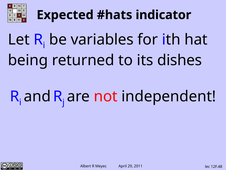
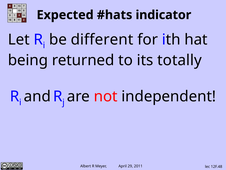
variables: variables -> different (102, 39)
dishes: dishes -> totally (180, 60)
